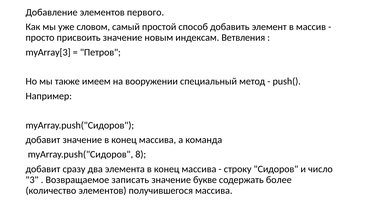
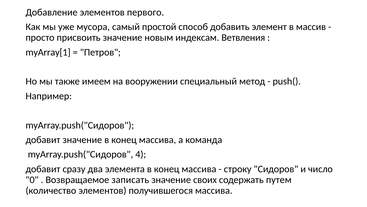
словом: словом -> мусора (93, 27)
myArray[3: myArray[3 -> myArray[1 (48, 52)
8: 8 -> 4 (141, 154)
3: 3 -> 0 (32, 179)
букве: букве -> своих (205, 179)
более: более -> путем (279, 179)
